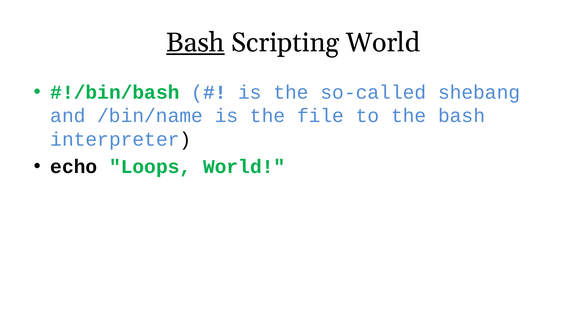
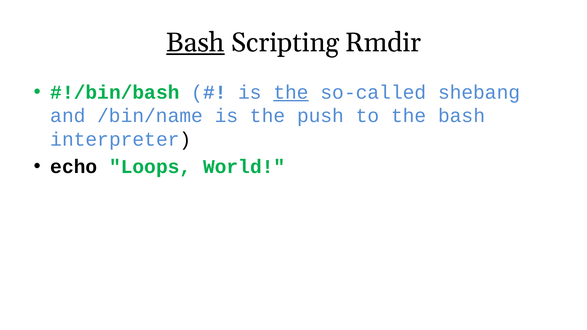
Scripting World: World -> Rmdir (383, 43)
the underline: none -> present (291, 92)
file: file -> push (321, 116)
